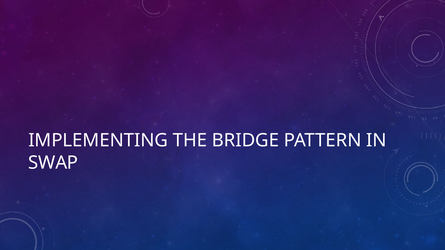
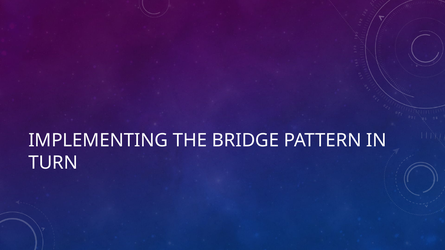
SWAP: SWAP -> TURN (53, 163)
